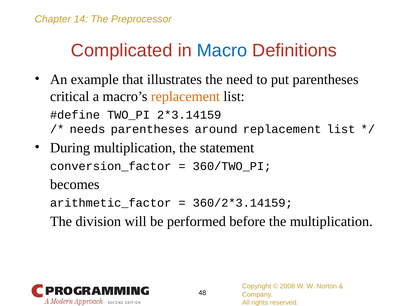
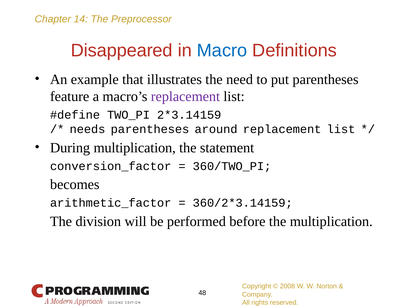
Complicated: Complicated -> Disappeared (122, 51)
critical: critical -> feature (70, 97)
replacement colour: orange -> purple (185, 97)
